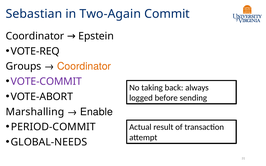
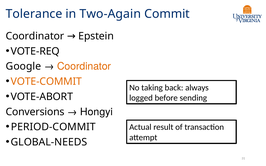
Sebastian: Sebastian -> Tolerance (34, 14)
Groups: Groups -> Google (23, 66)
VOTE-COMMIT colour: purple -> orange (46, 82)
Marshalling: Marshalling -> Conversions (35, 112)
Enable: Enable -> Hongyi (96, 112)
